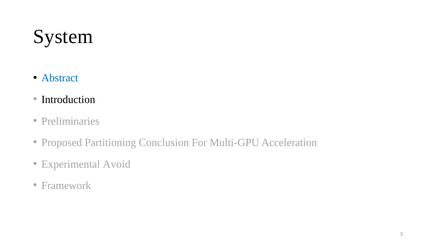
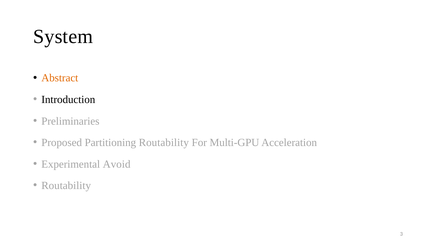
Abstract colour: blue -> orange (60, 78)
Partitioning Conclusion: Conclusion -> Routability (164, 143)
Framework: Framework -> Routability (66, 186)
